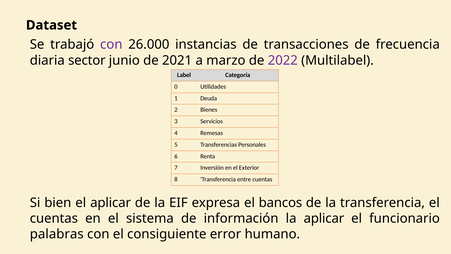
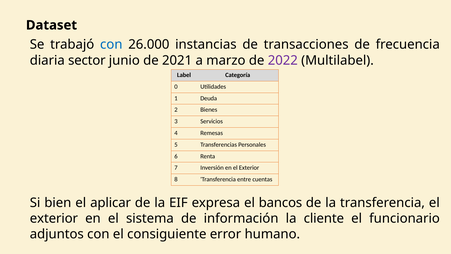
con colour: purple -> blue (111, 44)
cuentas: cuentas -> exterior (54, 218)
la aplicar: aplicar -> cliente (324, 218)
palabras: palabras -> adjuntos (57, 234)
